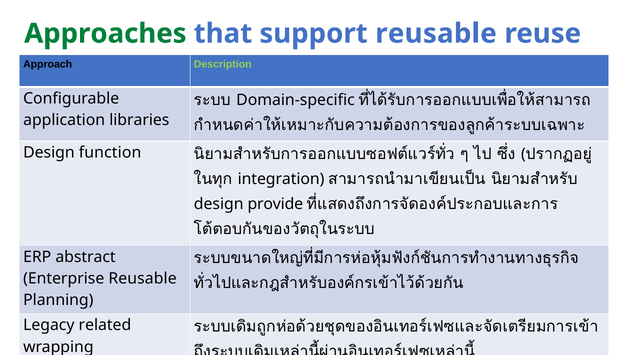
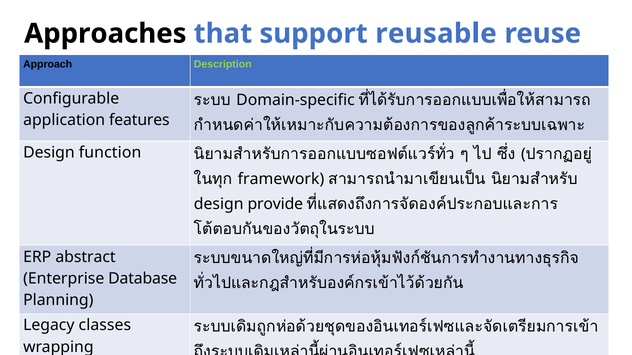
Approaches colour: green -> black (105, 34)
libraries: libraries -> features (139, 120)
integration: integration -> framework (281, 179)
Enterprise Reusable: Reusable -> Database (143, 279)
related: related -> classes (105, 326)
